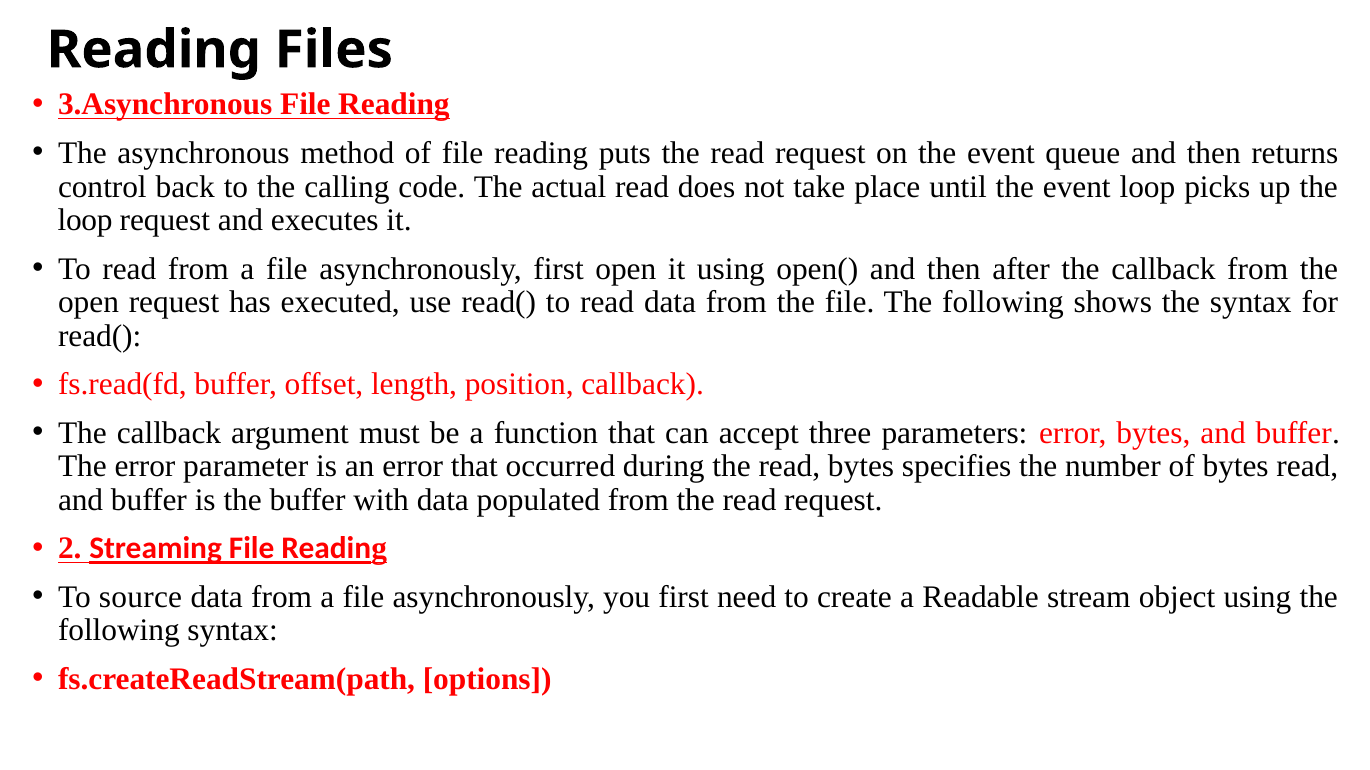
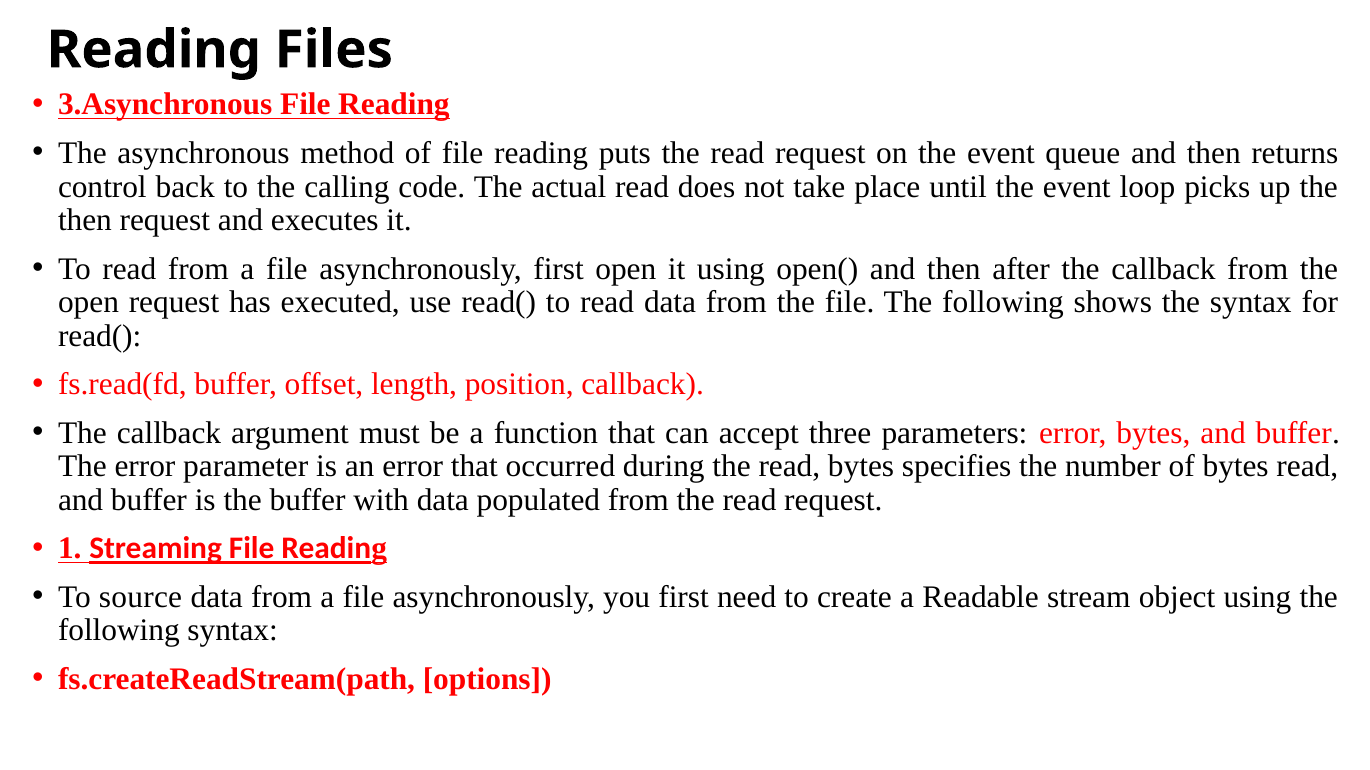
loop: loop -> then (85, 221)
2: 2 -> 1 (70, 549)
